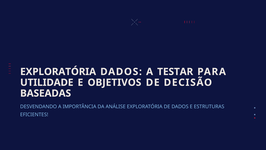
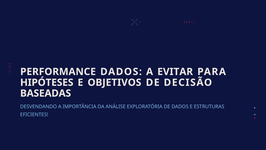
EXPLORATÓRIA: EXPLORATÓRIA -> PERFORMANCE (58, 72)
TESTAR: TESTAR -> EVITAR (175, 72)
UTILIDADE: UTILIDADE -> HIPÓTESES (47, 82)
